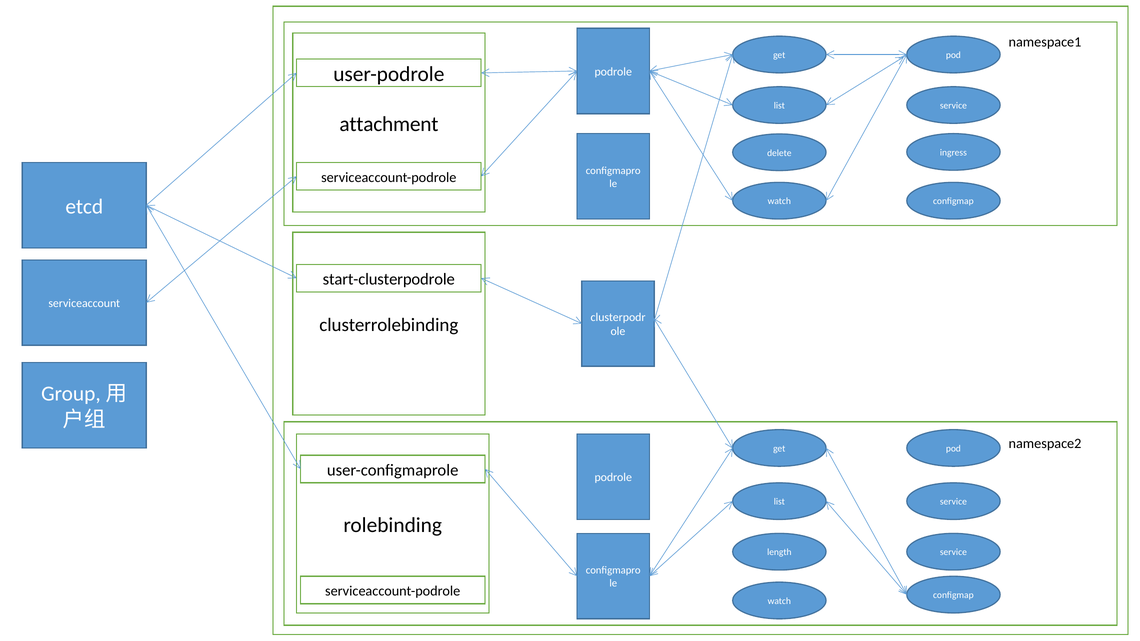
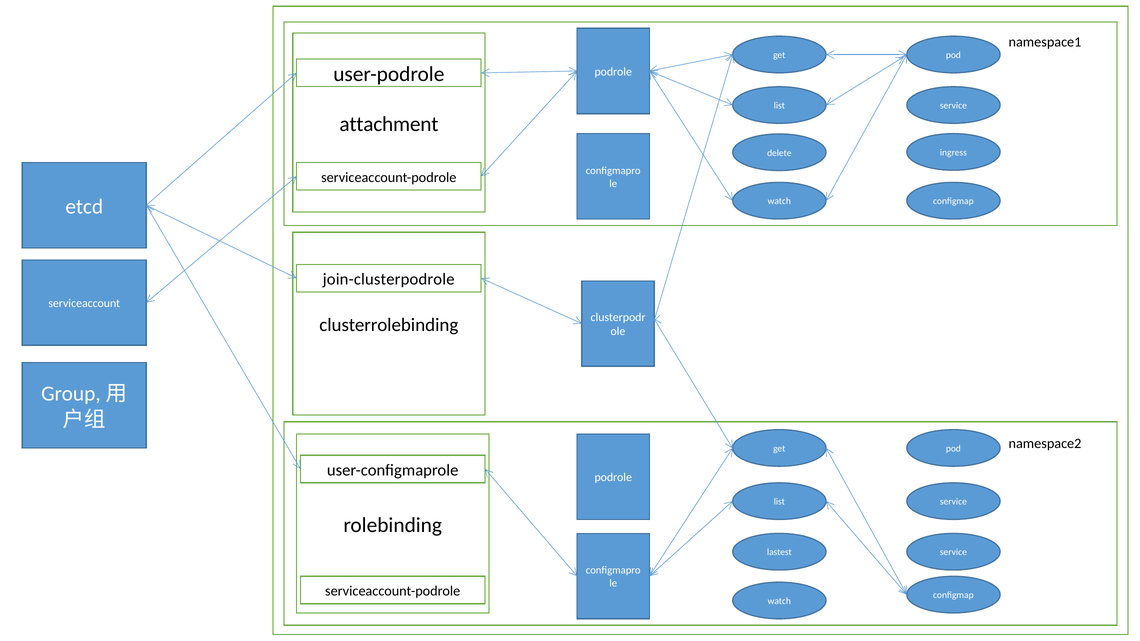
start-clusterpodrole: start-clusterpodrole -> join-clusterpodrole (389, 279)
length: length -> lastest (779, 553)
